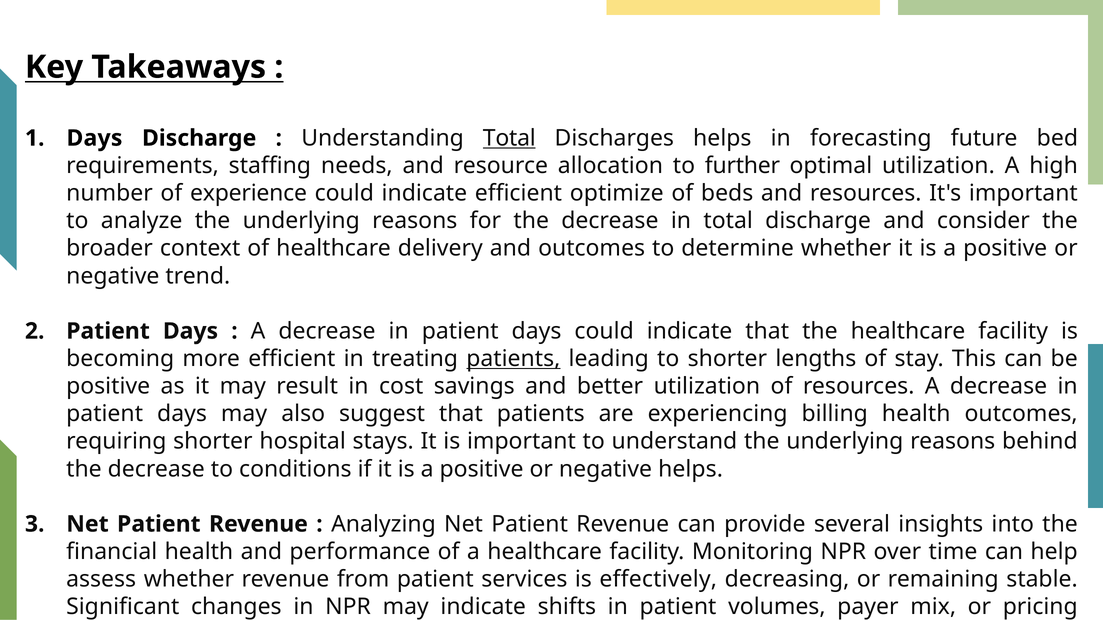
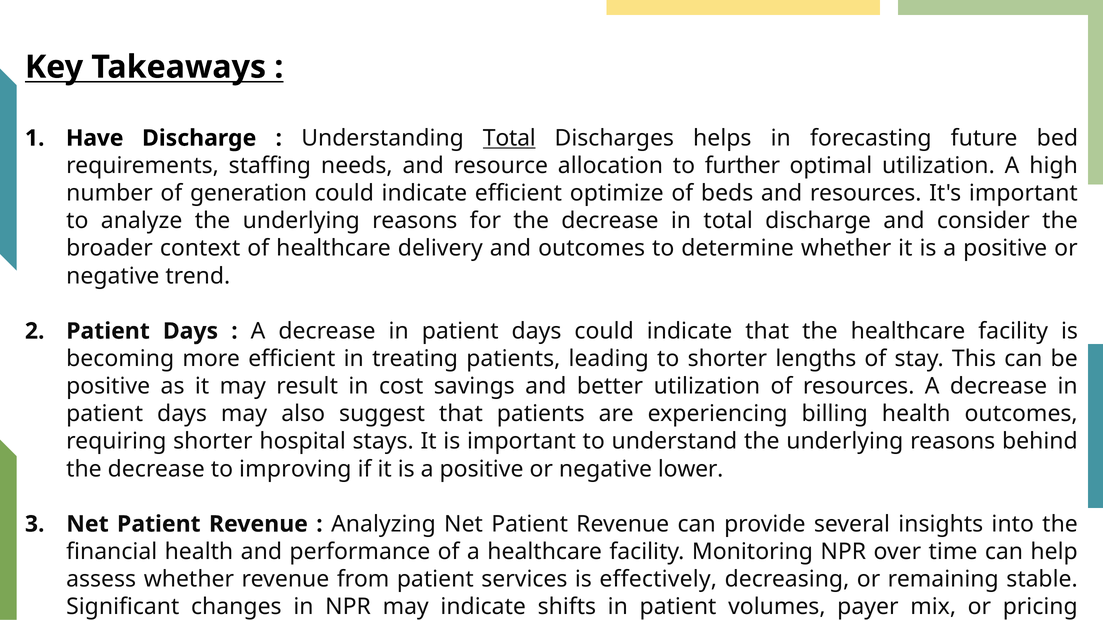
Days: Days -> Have (95, 138)
experience: experience -> generation (249, 193)
patients underline: present -> none (513, 359)
conditions: conditions -> improving (295, 469)
negative helps: helps -> lower (691, 469)
